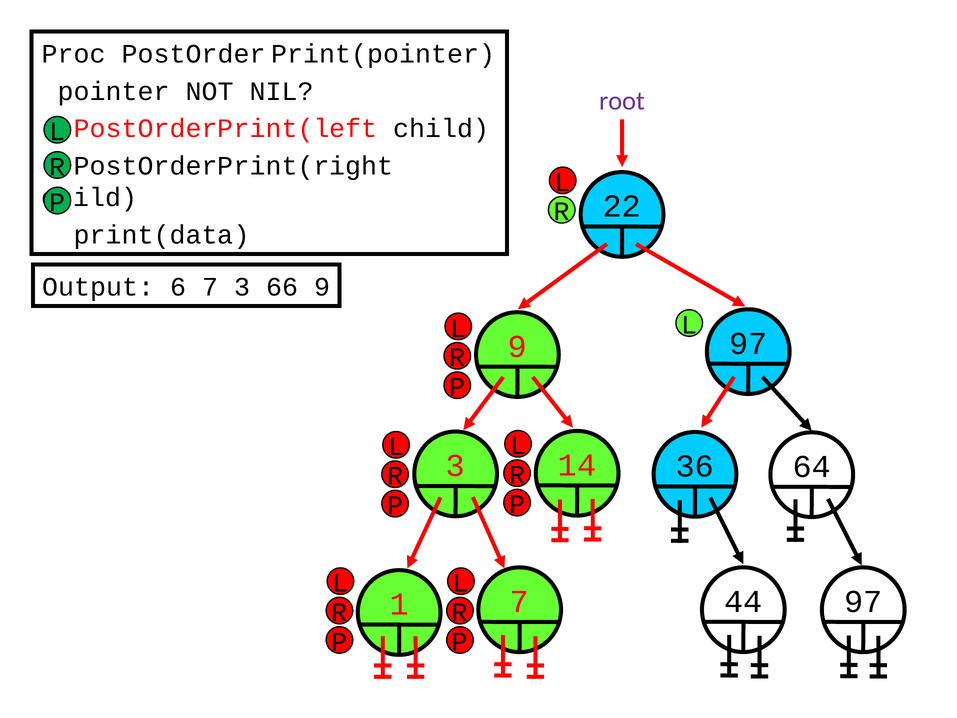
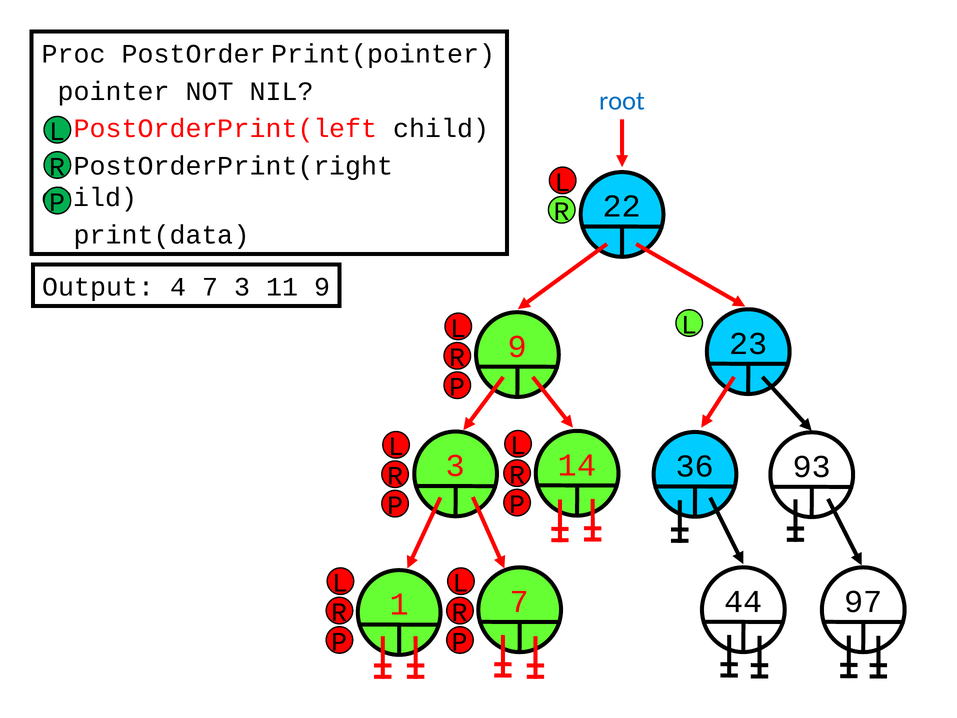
root colour: purple -> blue (622, 101)
6: 6 -> 4 (178, 287)
66: 66 -> 11 (282, 287)
9 97: 97 -> 23 (748, 343)
64: 64 -> 93 (812, 466)
